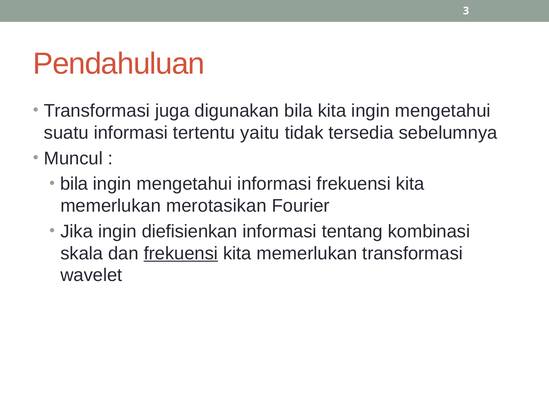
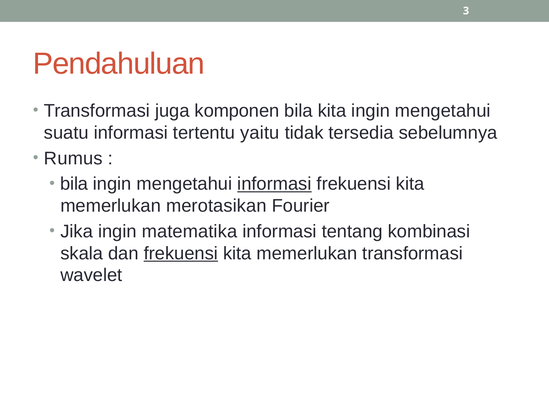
digunakan: digunakan -> komponen (237, 111)
Muncul: Muncul -> Rumus (73, 159)
informasi underline: none -> present (274, 184)
diefisienkan: diefisienkan -> matematika (189, 232)
